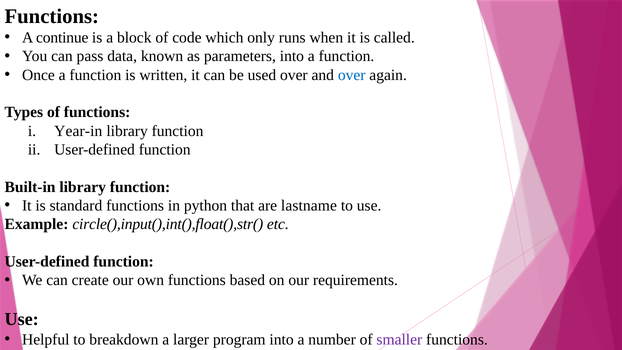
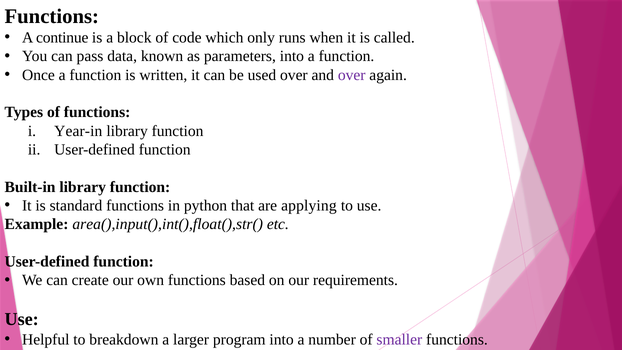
over colour: blue -> purple (352, 75)
lastname: lastname -> applying (309, 206)
circle(),input(),int(),float(),str(: circle(),input(),int(),float(),str( -> area(),input(),int(),float(),str( (168, 224)
